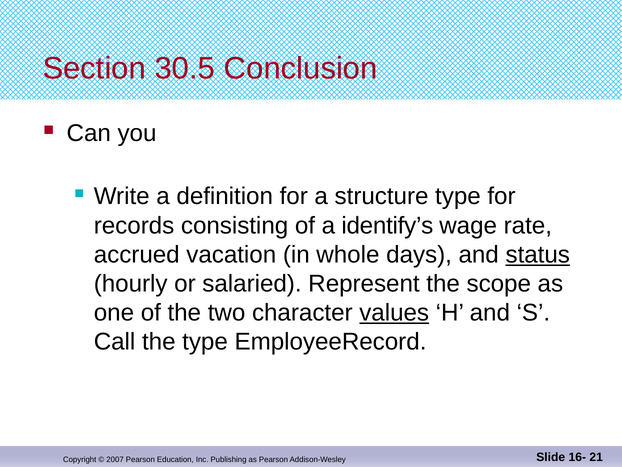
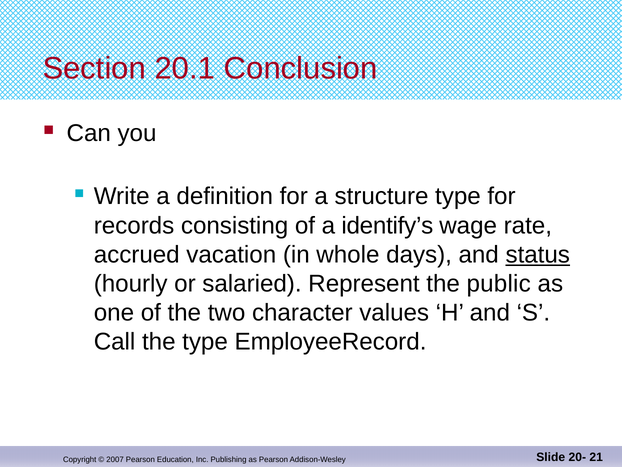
30.5: 30.5 -> 20.1 (185, 68)
scope: scope -> public (499, 283)
values underline: present -> none (394, 312)
16-: 16- -> 20- (577, 457)
